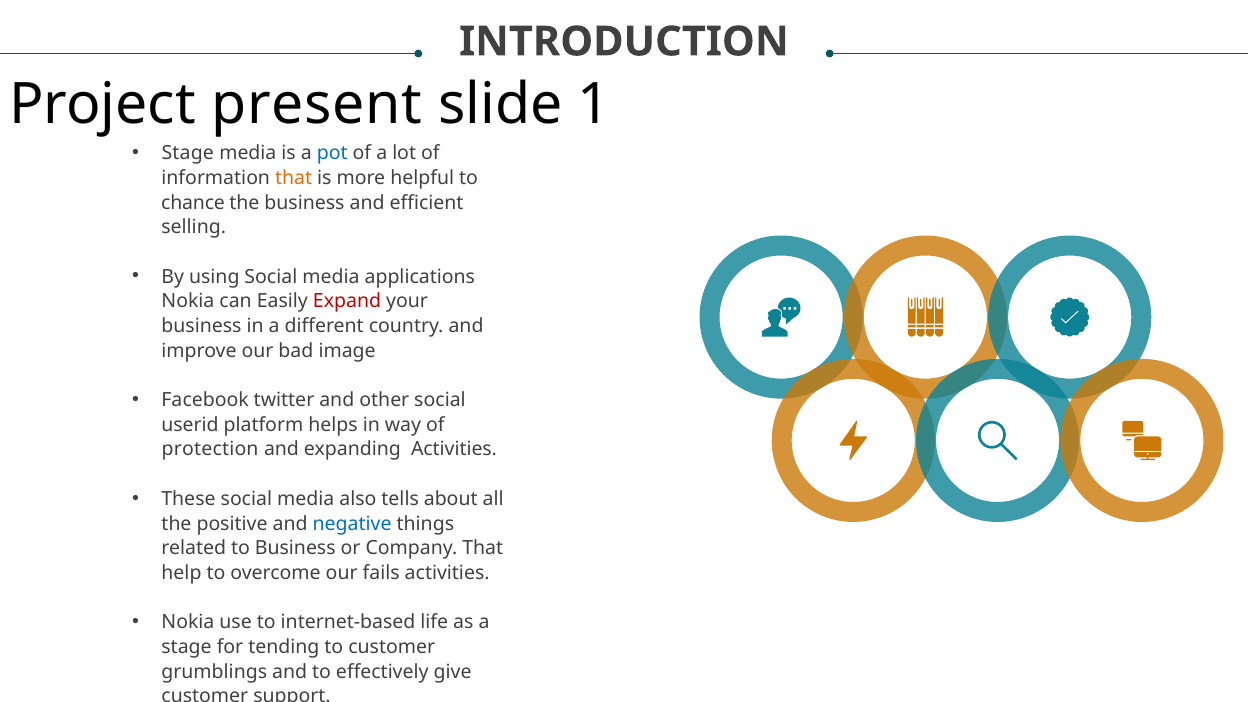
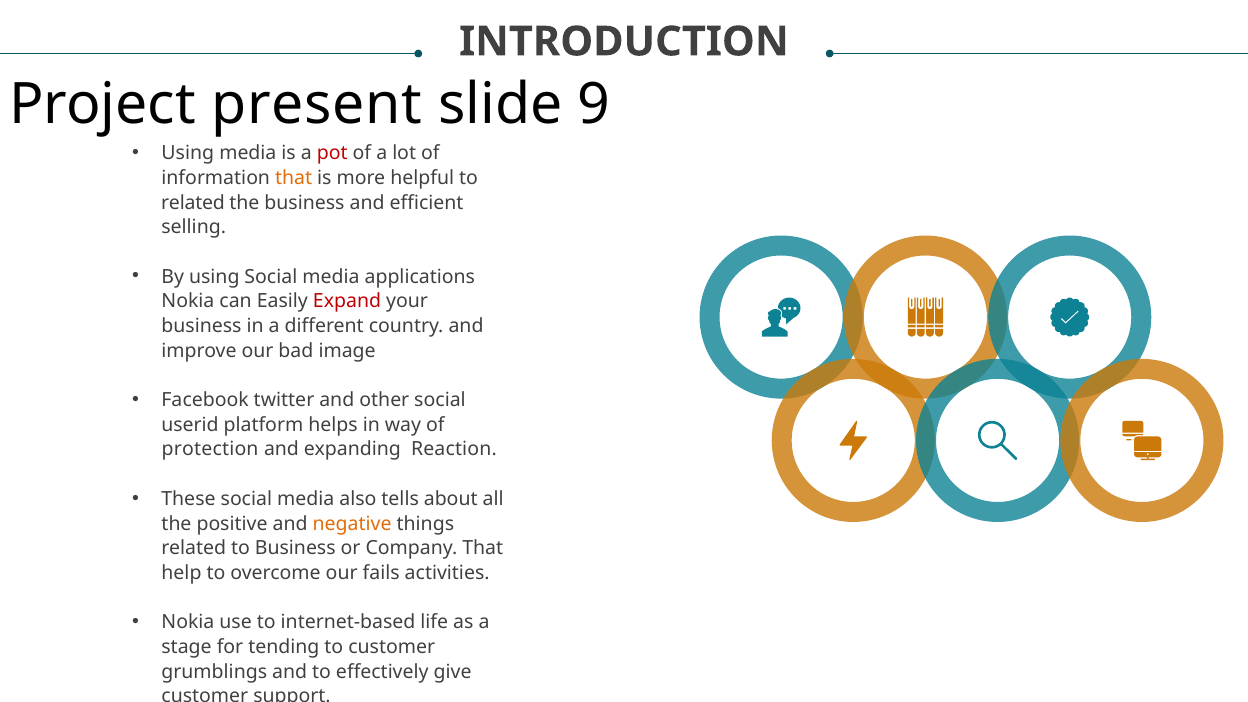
1: 1 -> 9 (594, 105)
Stage: Stage -> Using (188, 153)
pot colour: blue -> red (332, 153)
chance: chance -> related (193, 203)
expanding Activities: Activities -> Reaction (454, 450)
negative colour: blue -> orange (352, 524)
